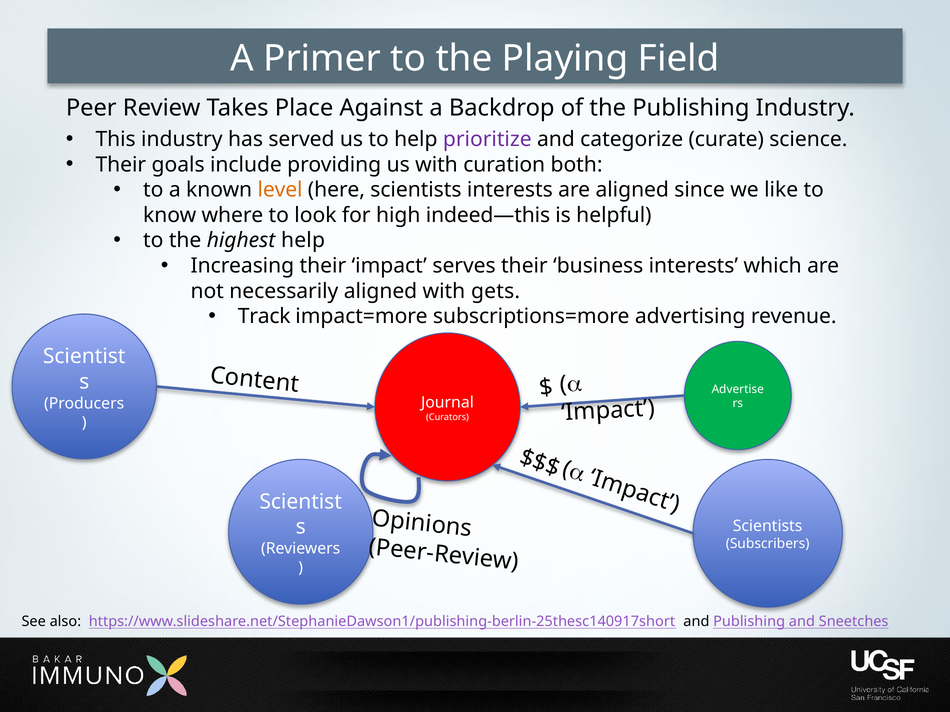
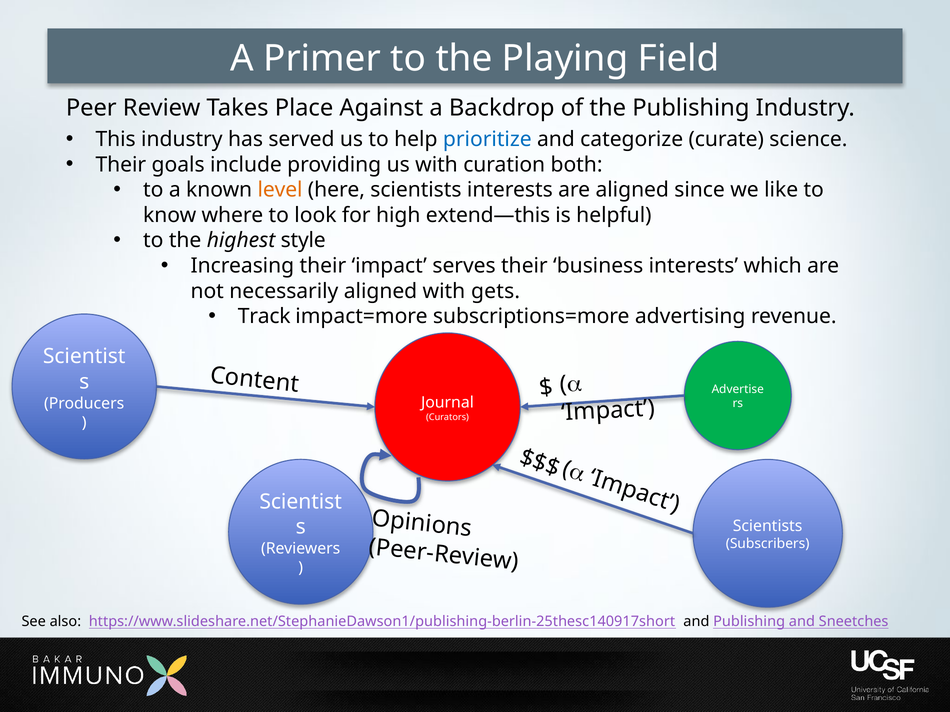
prioritize colour: purple -> blue (487, 139)
indeed—this: indeed—this -> extend—this (488, 215)
highest help: help -> style (303, 241)
